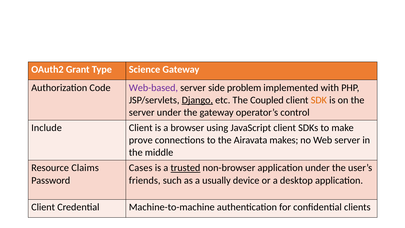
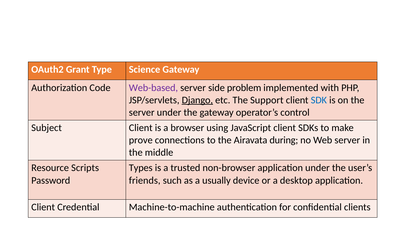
Coupled: Coupled -> Support (267, 100)
SDK colour: orange -> blue (319, 100)
Include: Include -> Subject (47, 128)
makes: makes -> during (284, 140)
Claims: Claims -> Scripts (85, 168)
Cases: Cases -> Types (141, 168)
trusted underline: present -> none (185, 168)
